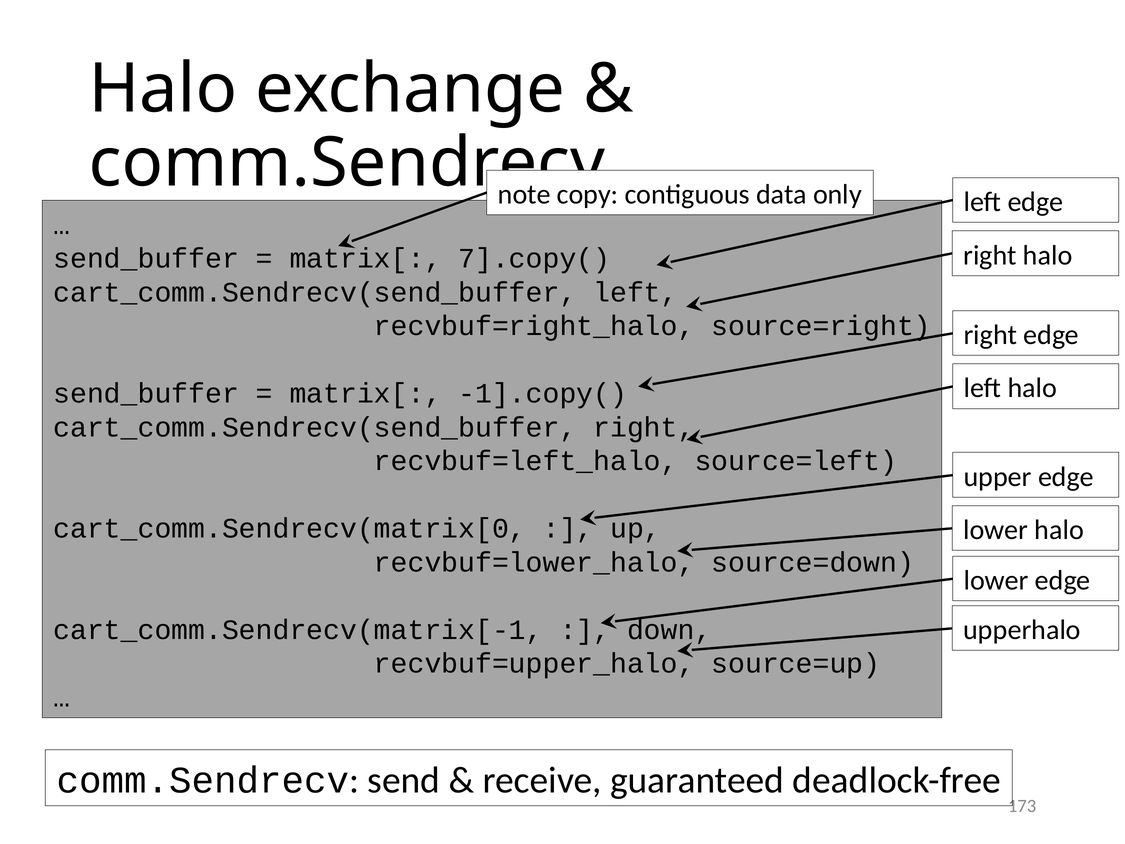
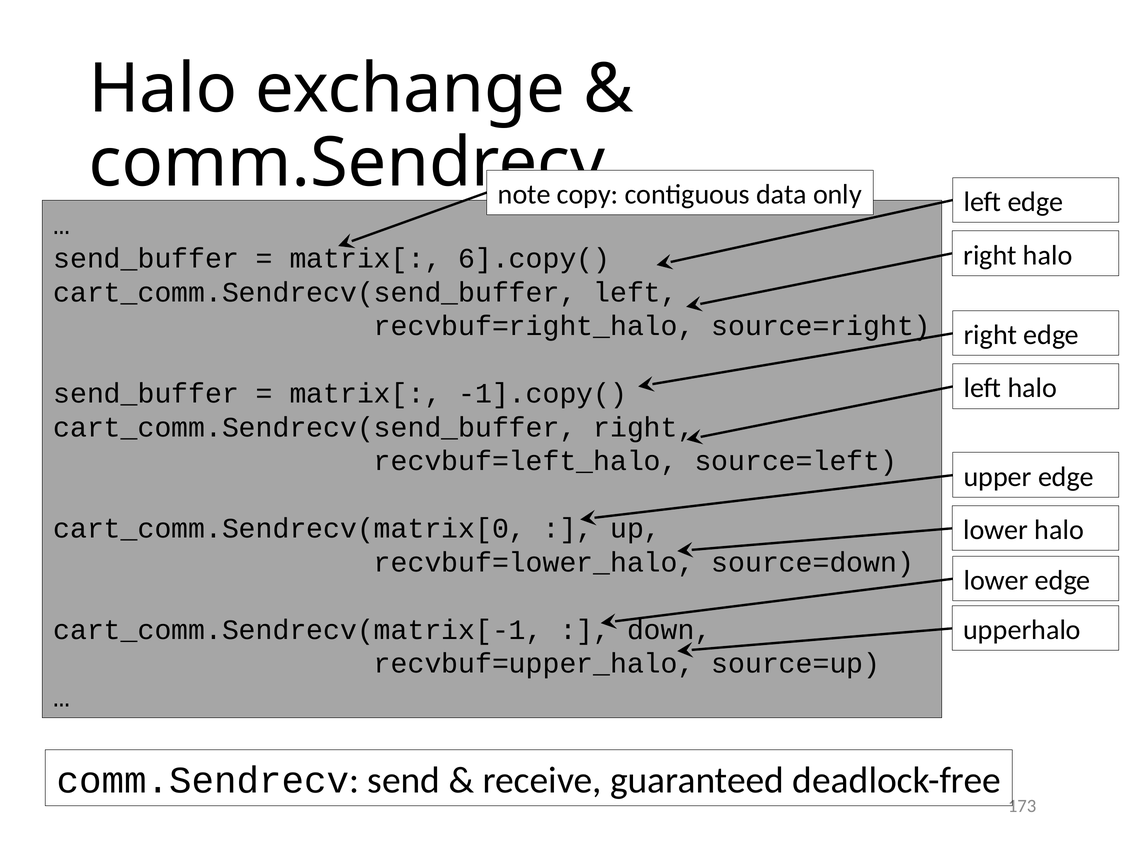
7].copy(: 7].copy( -> 6].copy( (534, 258)
